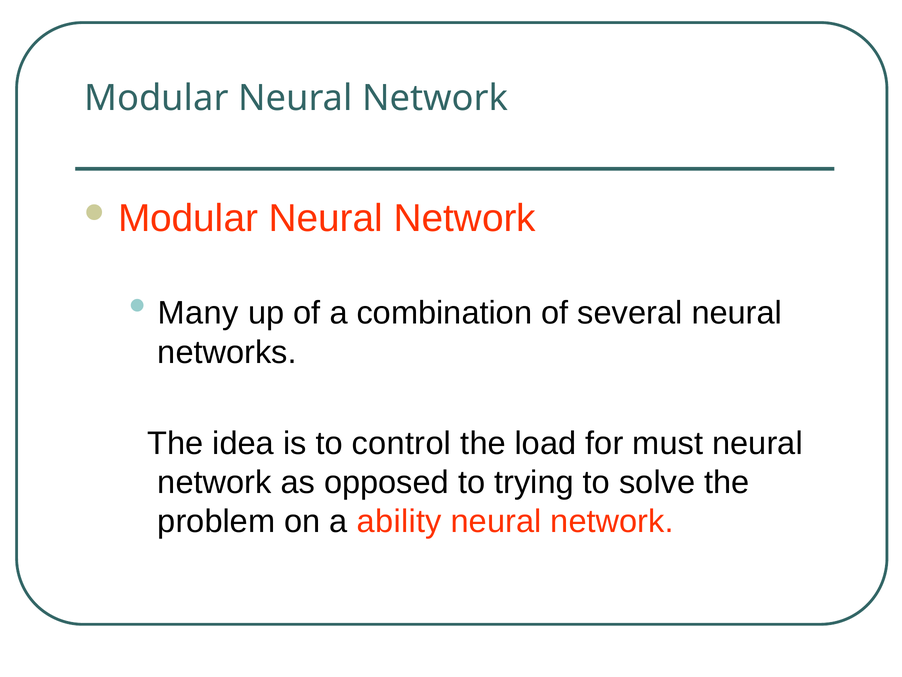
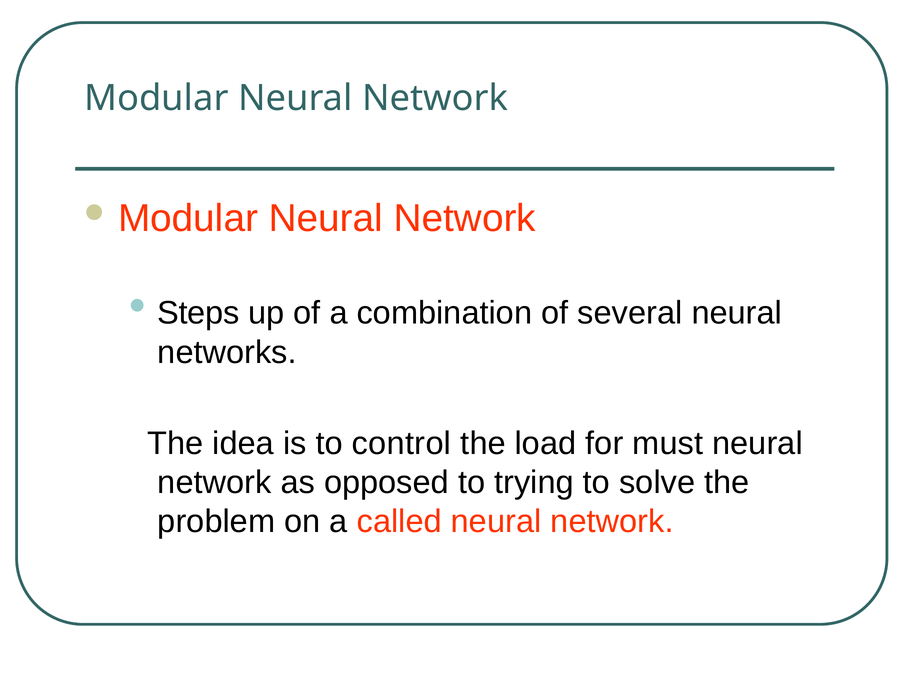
Many: Many -> Steps (198, 313)
ability: ability -> called (399, 521)
